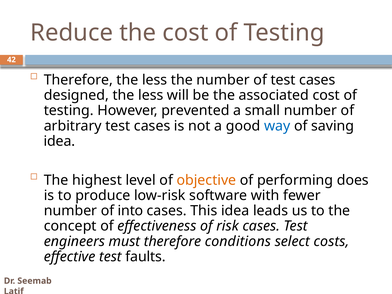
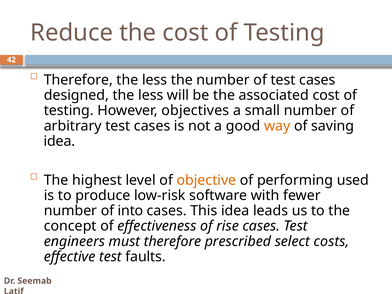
prevented: prevented -> objectives (195, 111)
way colour: blue -> orange (277, 126)
does: does -> used (353, 180)
risk: risk -> rise (228, 226)
conditions: conditions -> prescribed (238, 241)
